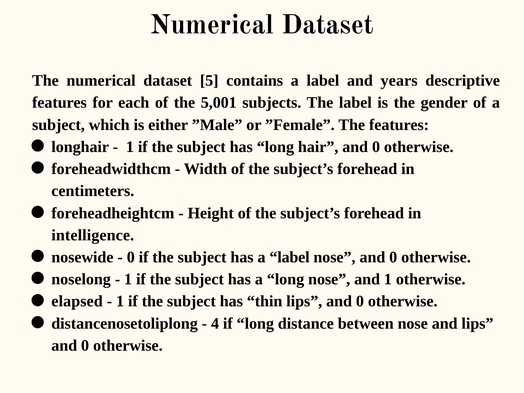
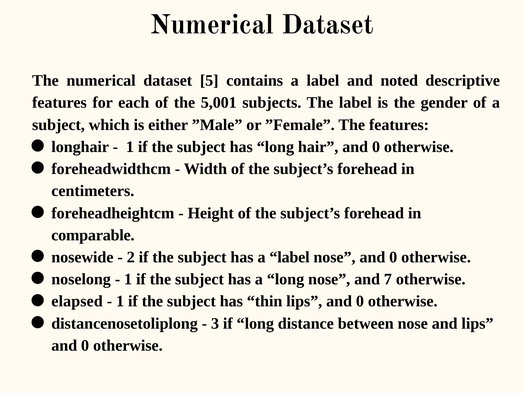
years: years -> noted (399, 81)
intelligence: intelligence -> comparable (93, 235)
0: 0 -> 2 (131, 257)
and 1: 1 -> 7 (388, 279)
4: 4 -> 3 (215, 323)
